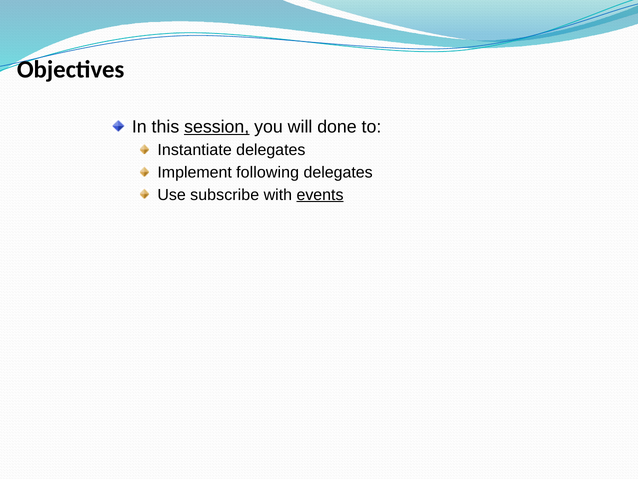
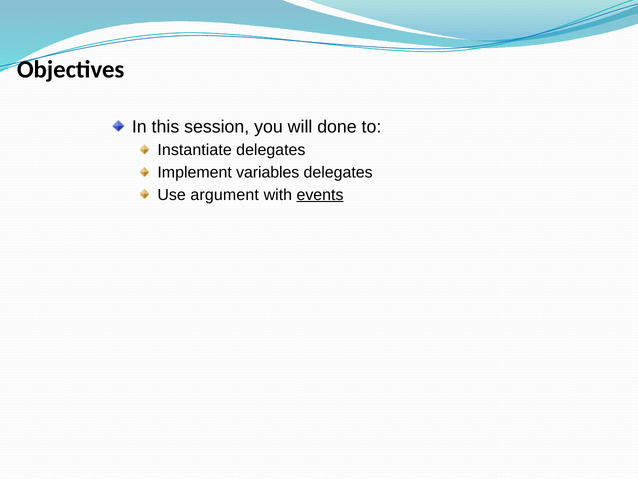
session underline: present -> none (217, 127)
following: following -> variables (268, 172)
subscribe: subscribe -> argument (225, 195)
